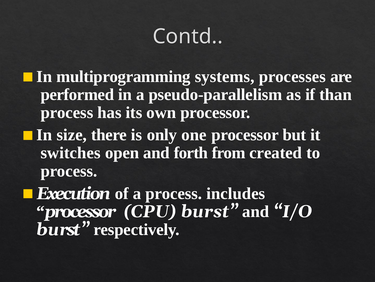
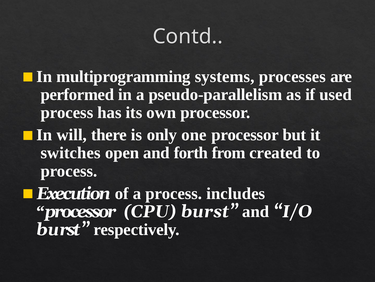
than: than -> used (336, 94)
size: size -> will (72, 135)
